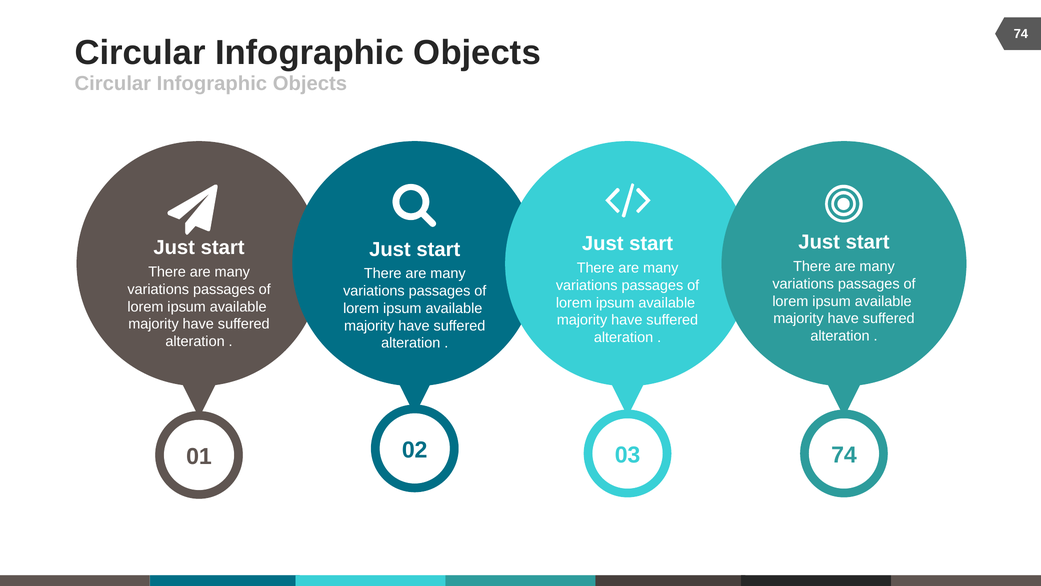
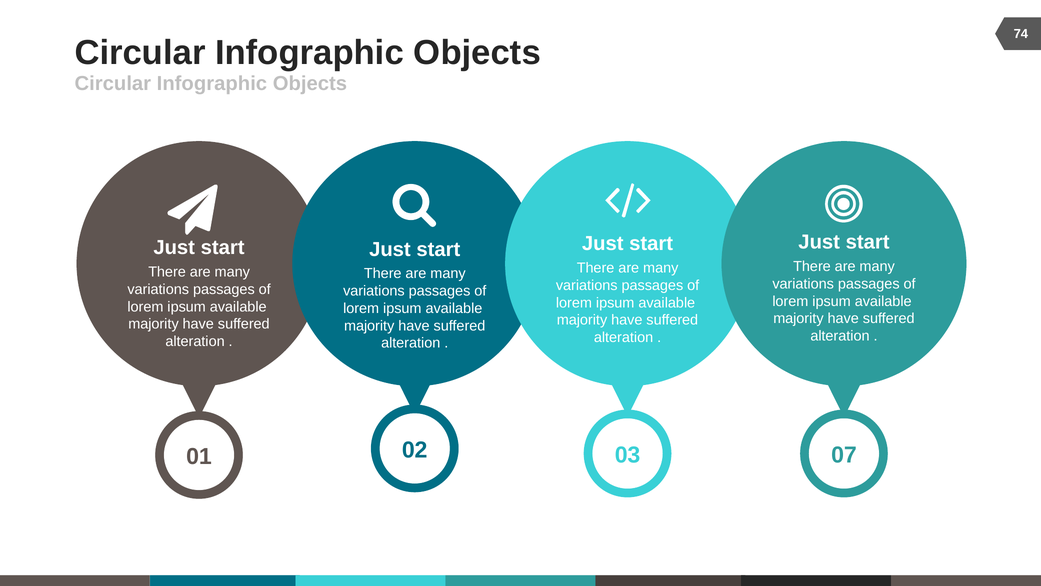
02 74: 74 -> 07 (844, 455)
